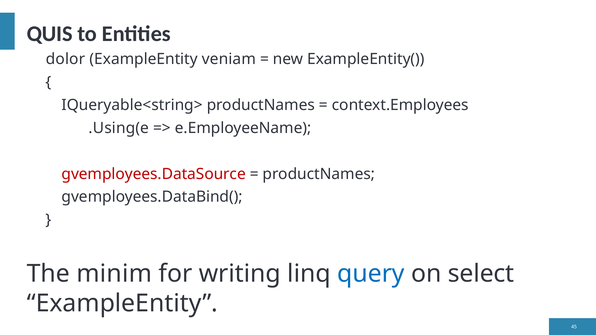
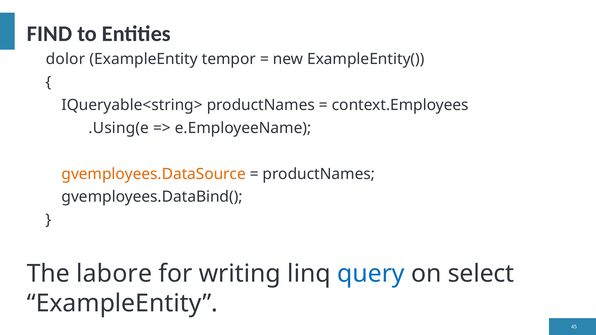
QUIS: QUIS -> FIND (50, 34)
veniam: veniam -> tempor (229, 59)
gvemployees.DataSource colour: red -> orange (154, 174)
minim: minim -> labore (114, 274)
